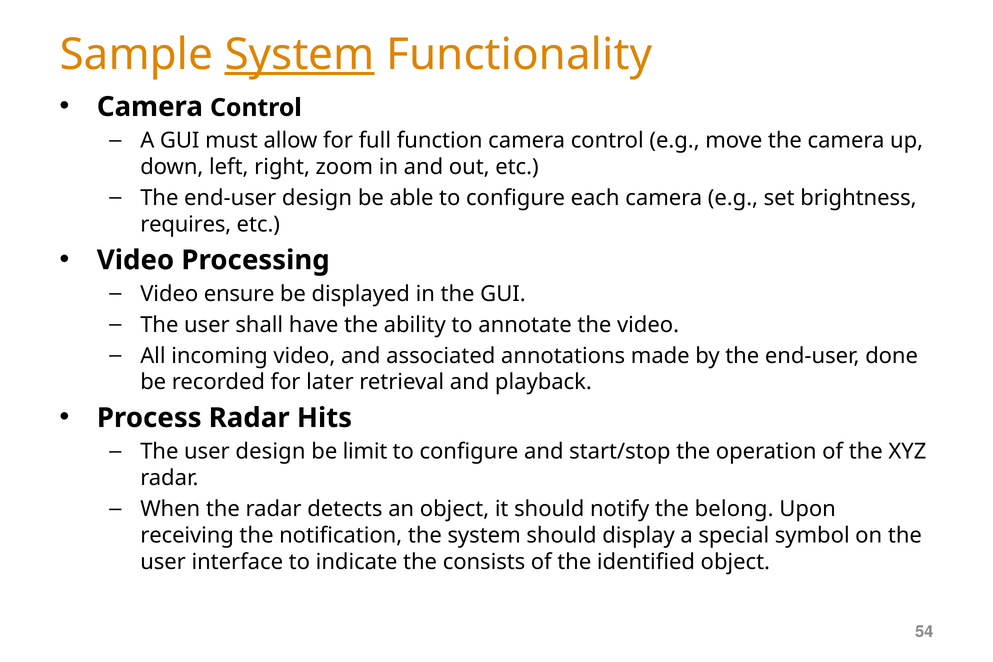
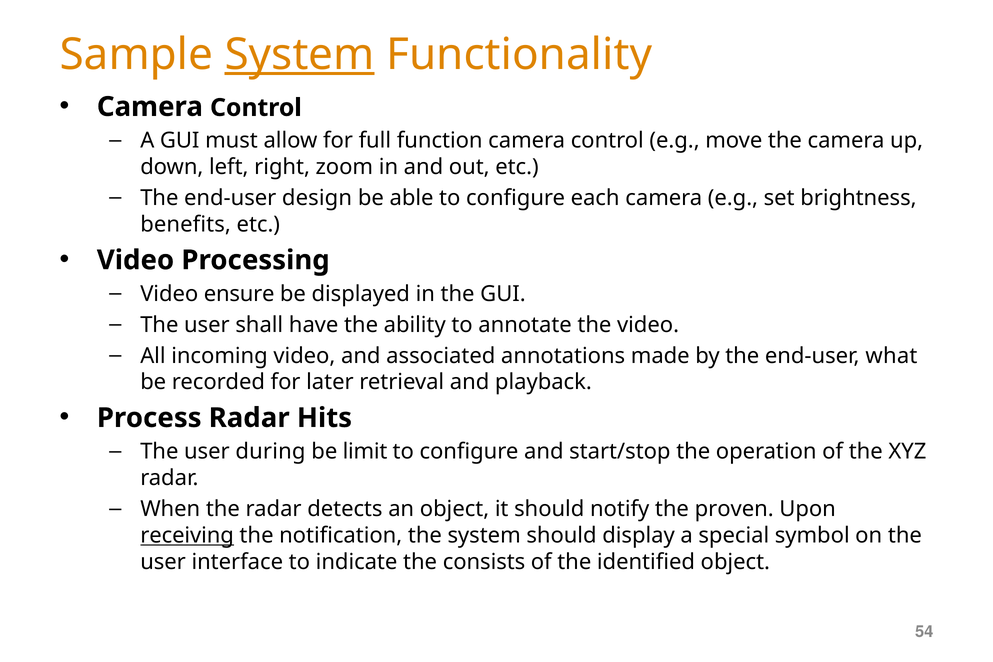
requires: requires -> benefits (186, 224)
done: done -> what (891, 356)
user design: design -> during (270, 452)
belong: belong -> proven (734, 509)
receiving underline: none -> present (187, 536)
